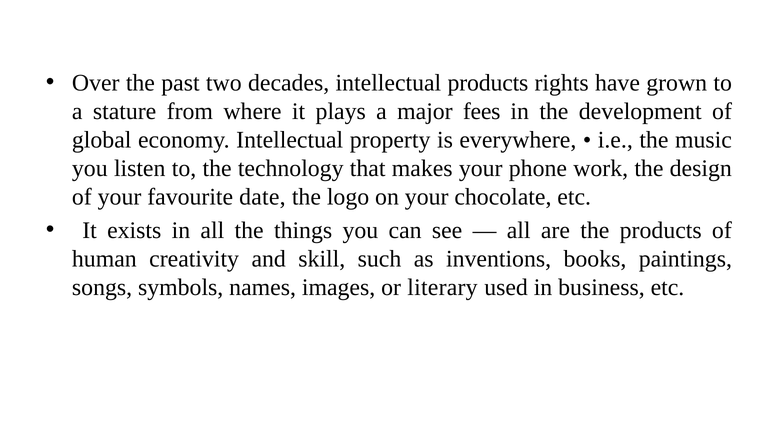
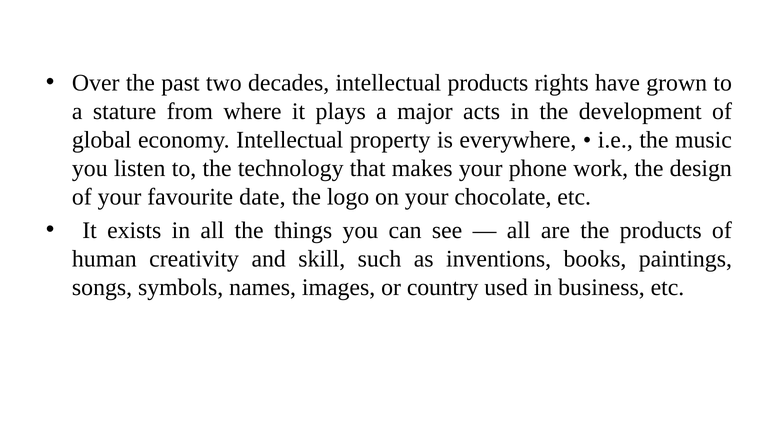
fees: fees -> acts (482, 111)
literary: literary -> country (443, 288)
